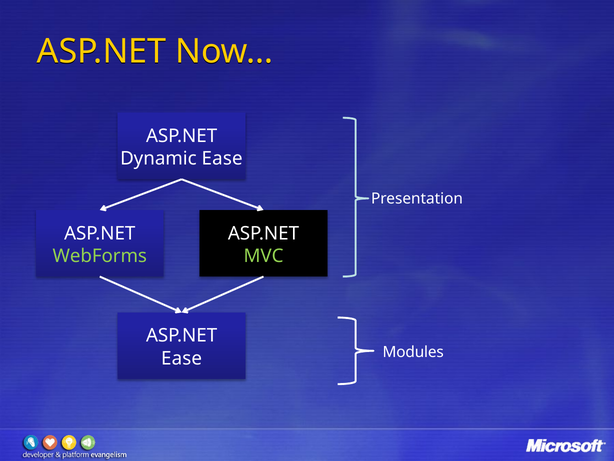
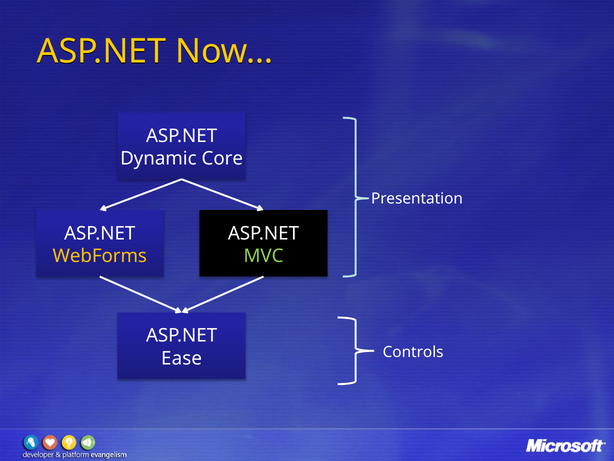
Dynamic Ease: Ease -> Core (222, 158)
WebForms colour: light green -> yellow (100, 256)
Modules: Modules -> Controls (413, 352)
